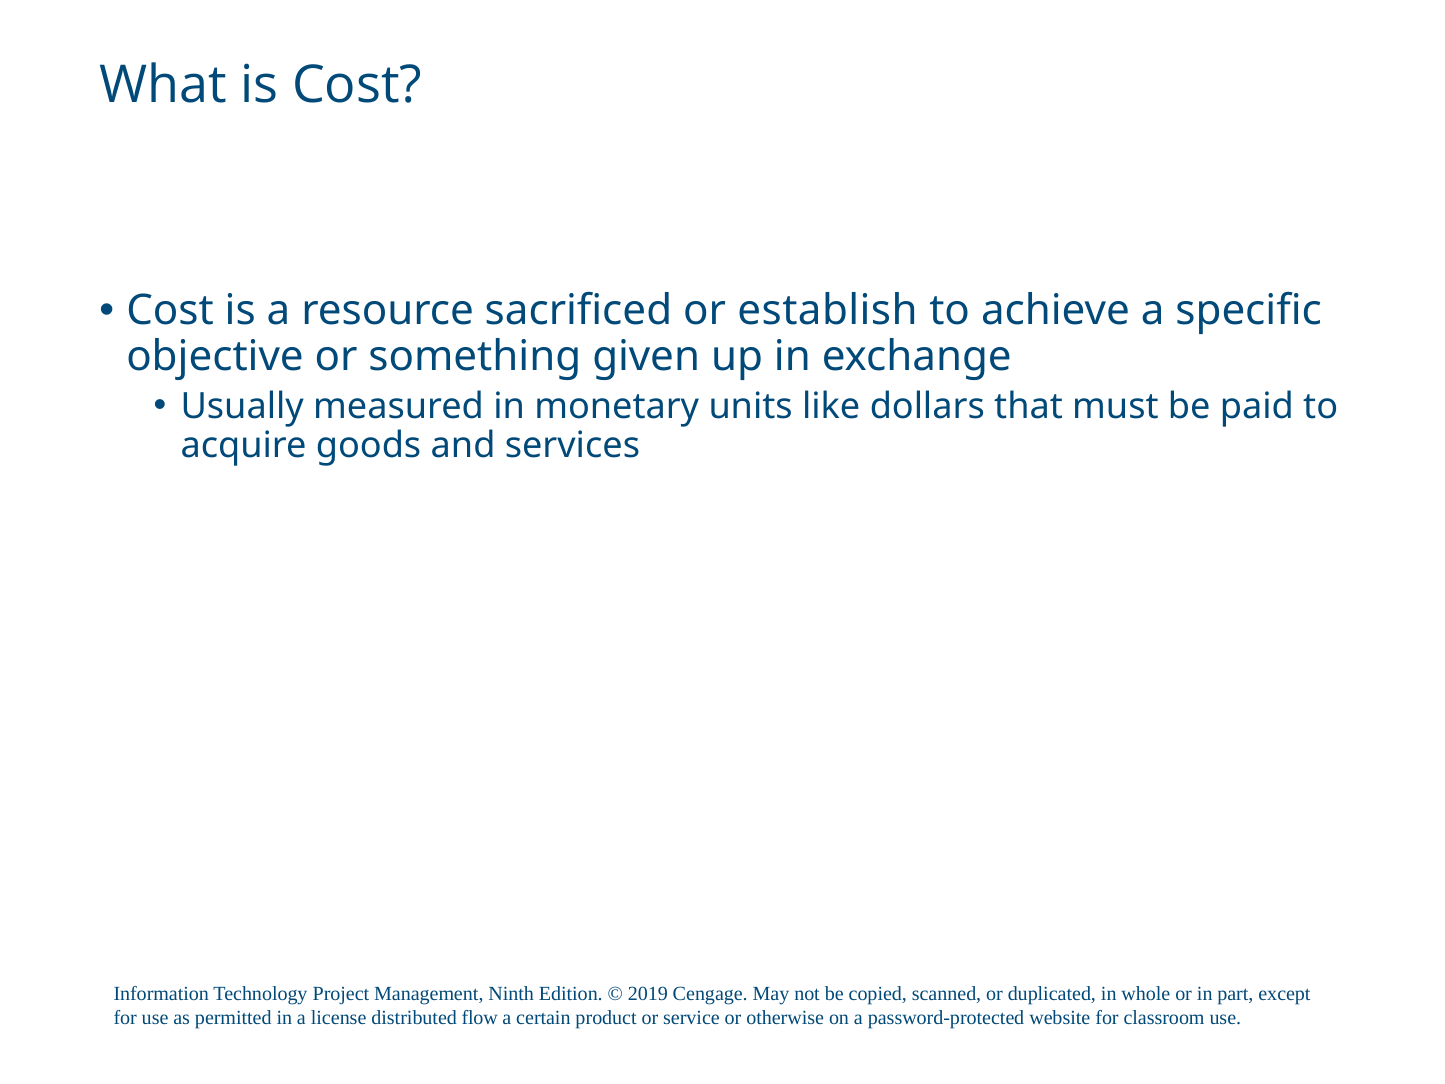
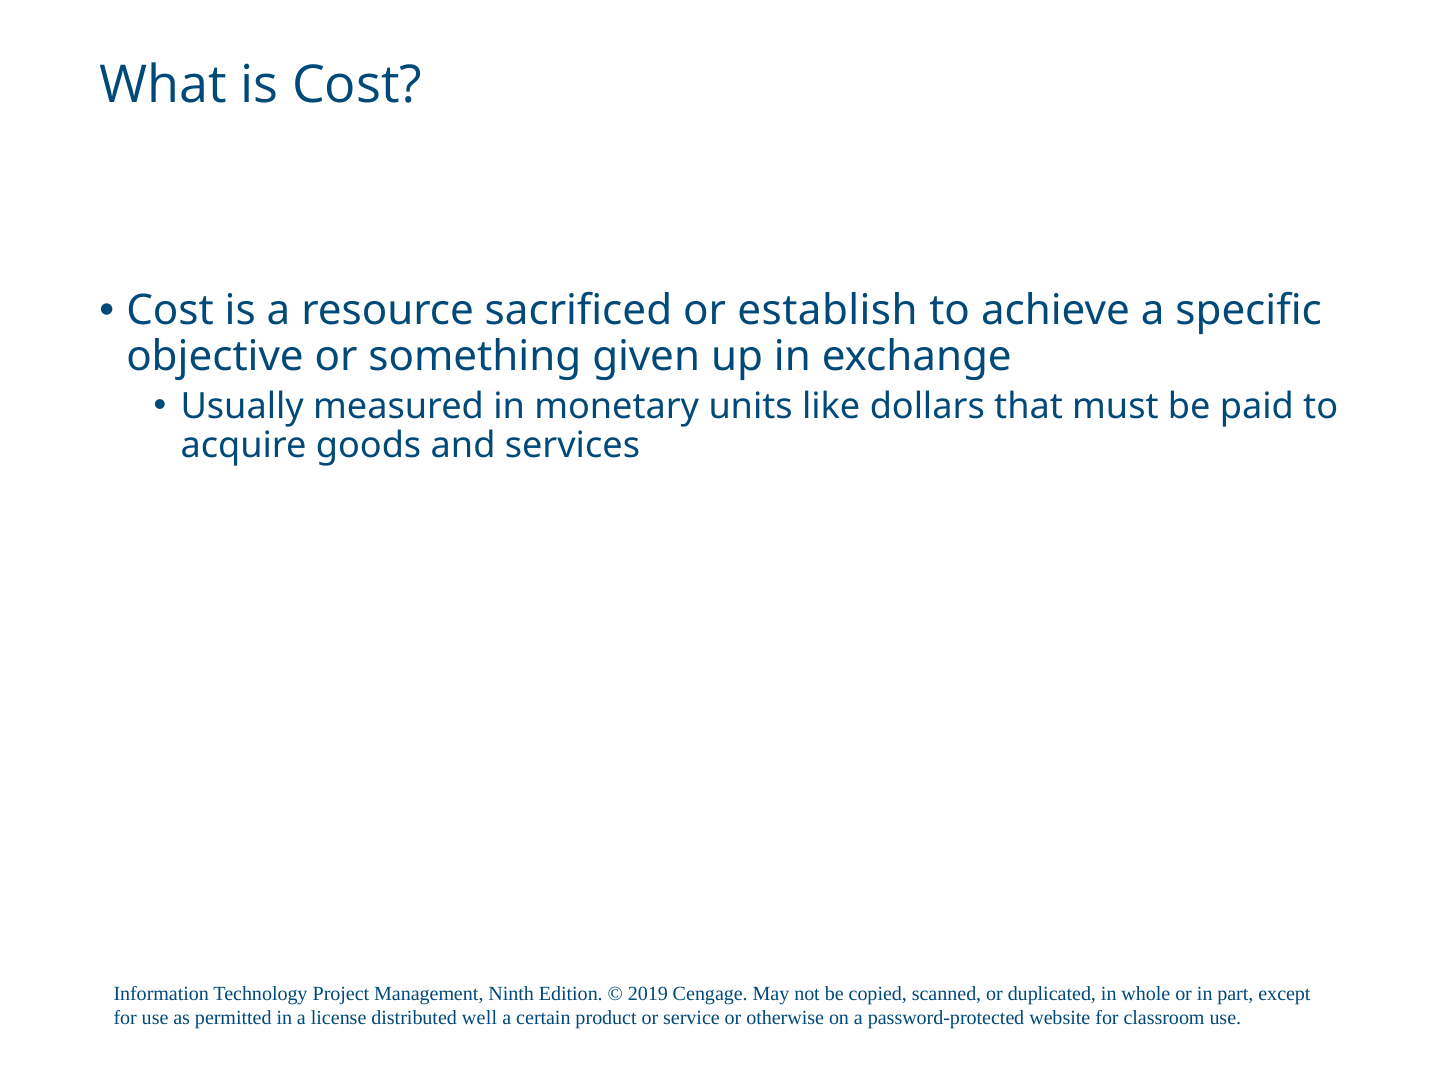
flow: flow -> well (480, 1018)
